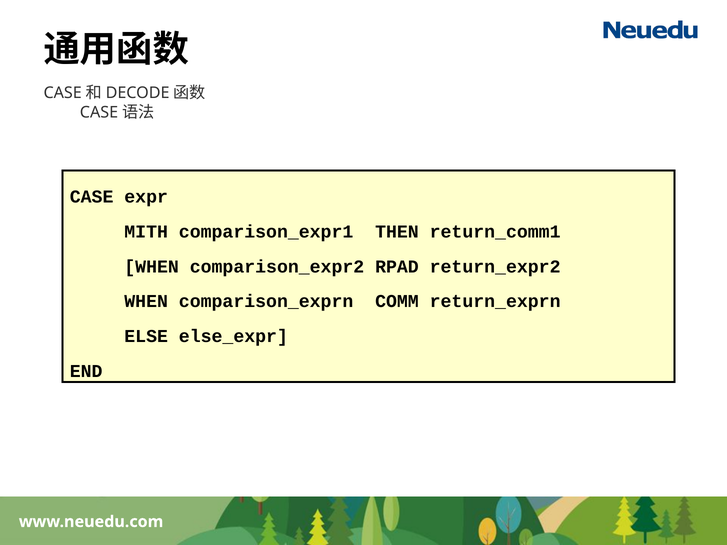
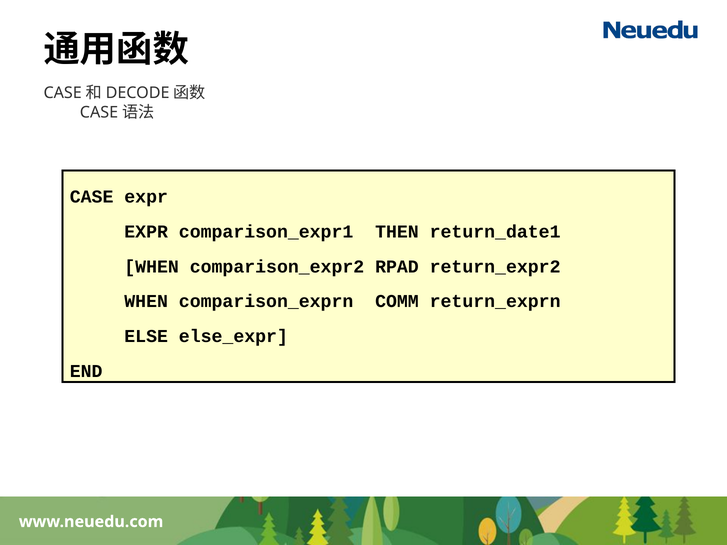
MITH: MITH -> EXPR (146, 232)
return_comm1: return_comm1 -> return_date1 (495, 232)
